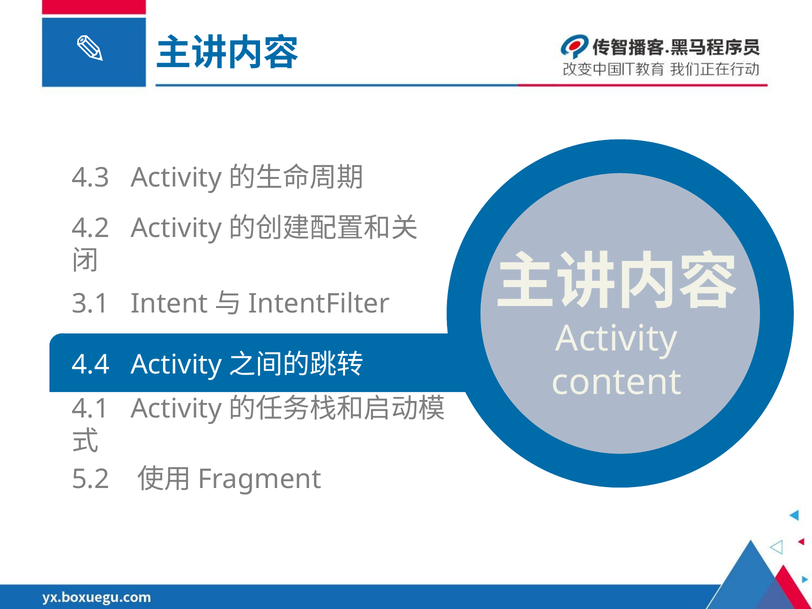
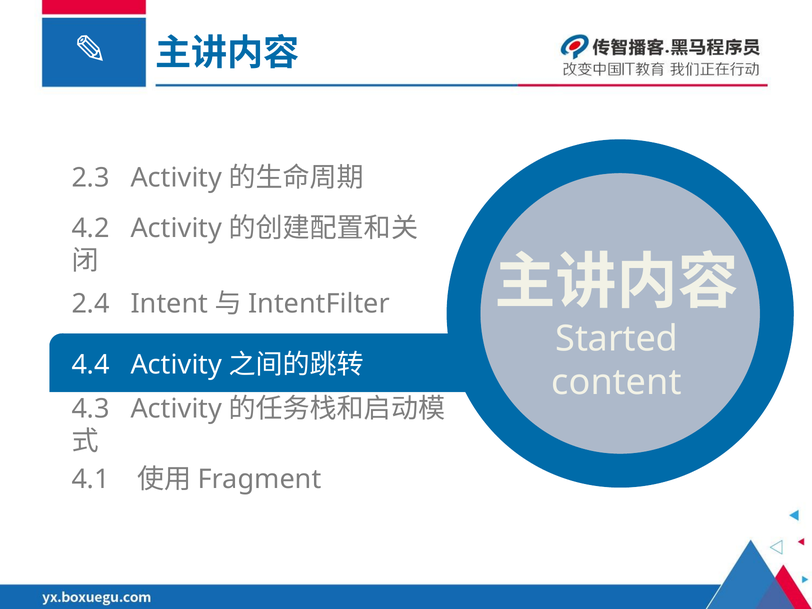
4.3: 4.3 -> 2.3 (91, 178)
3.1: 3.1 -> 2.4 (91, 304)
Activity: Activity -> Started (617, 339)
4.1: 4.1 -> 4.3 (91, 409)
5.2: 5.2 -> 4.1 (91, 480)
